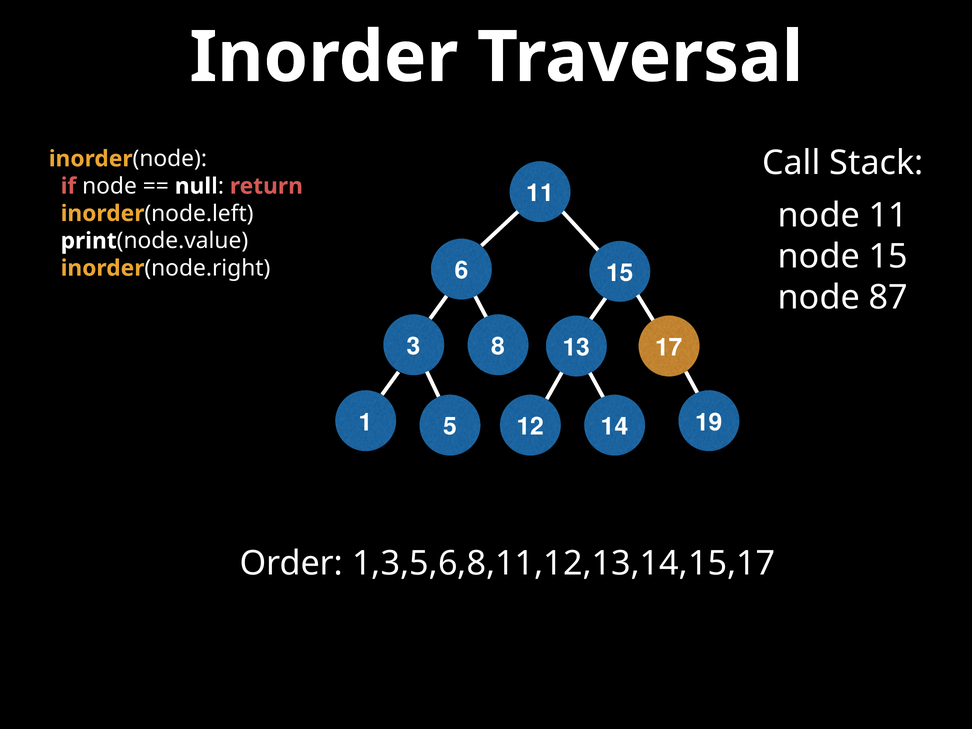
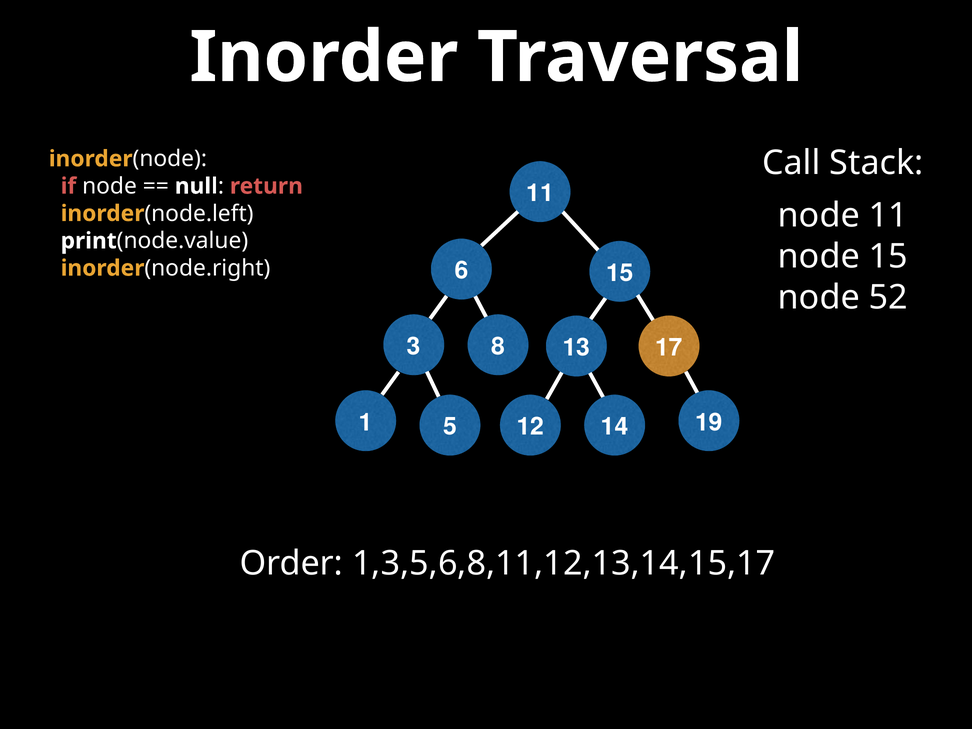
87: 87 -> 52 (888, 297)
